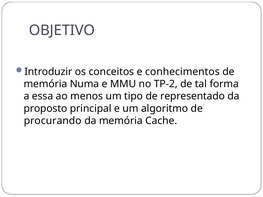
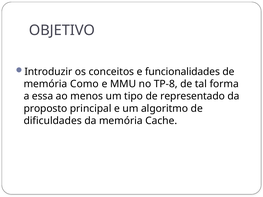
conhecimentos: conhecimentos -> funcionalidades (183, 72)
Numa: Numa -> Como (84, 84)
TP-2: TP-2 -> TP-8 (166, 84)
procurando: procurando -> dificuldades (53, 121)
